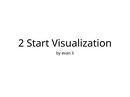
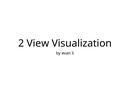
Start: Start -> View (38, 43)
